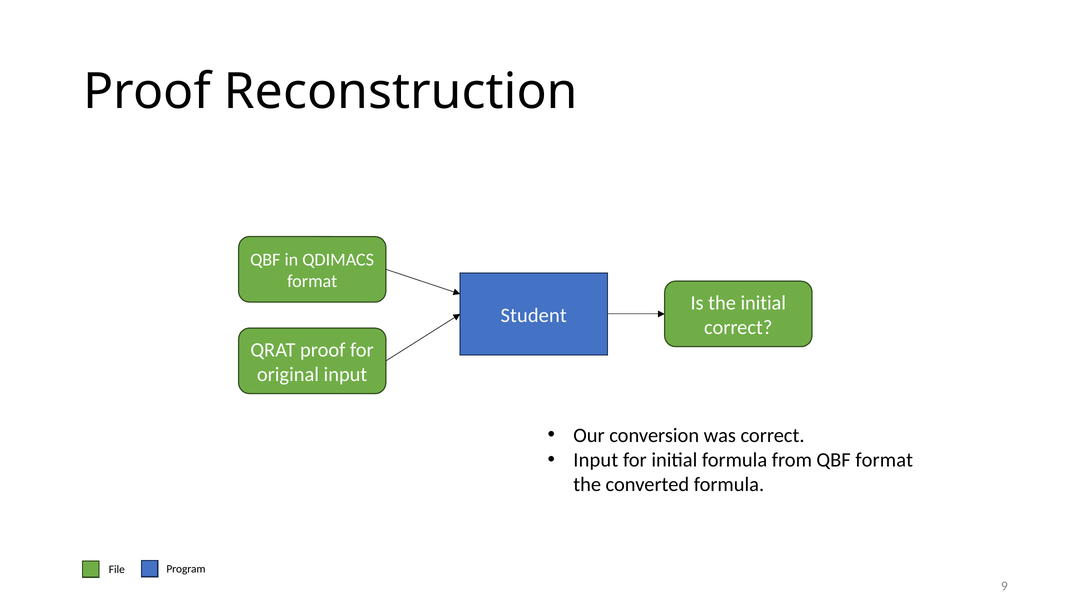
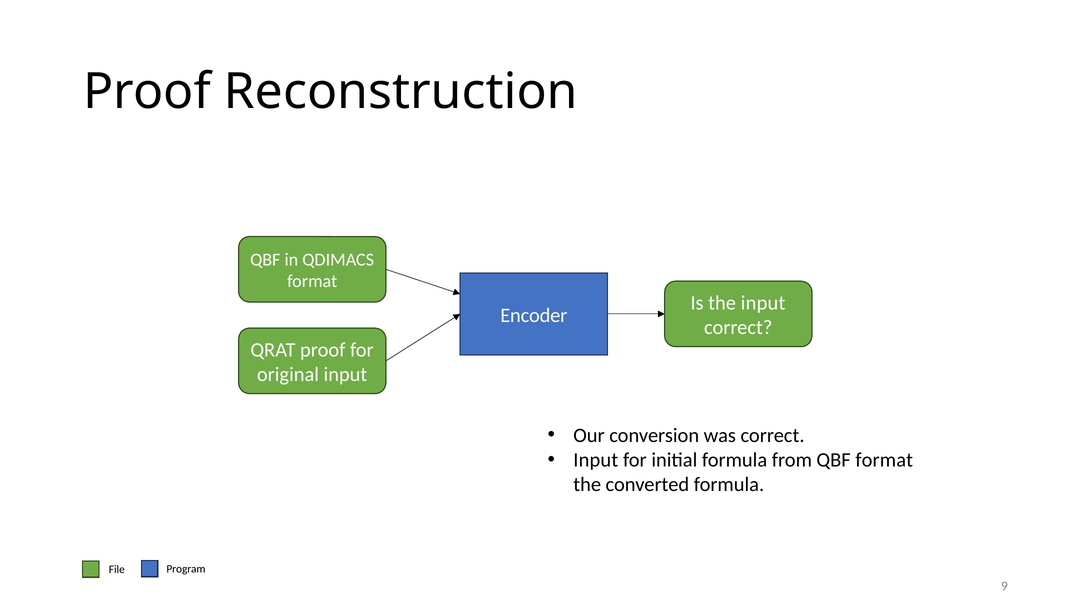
the initial: initial -> input (763, 303)
Student: Student -> Encoder (534, 315)
